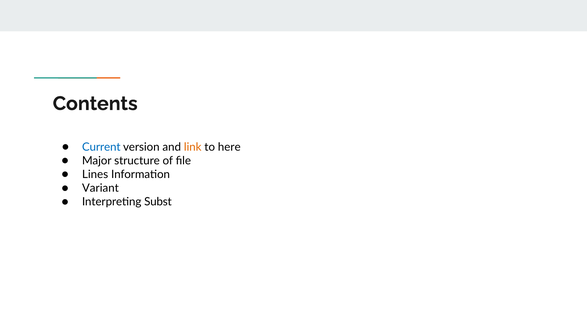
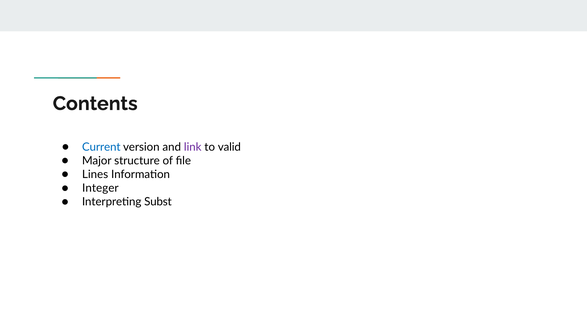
link colour: orange -> purple (193, 147)
here: here -> valid (229, 147)
Variant: Variant -> Integer (100, 188)
